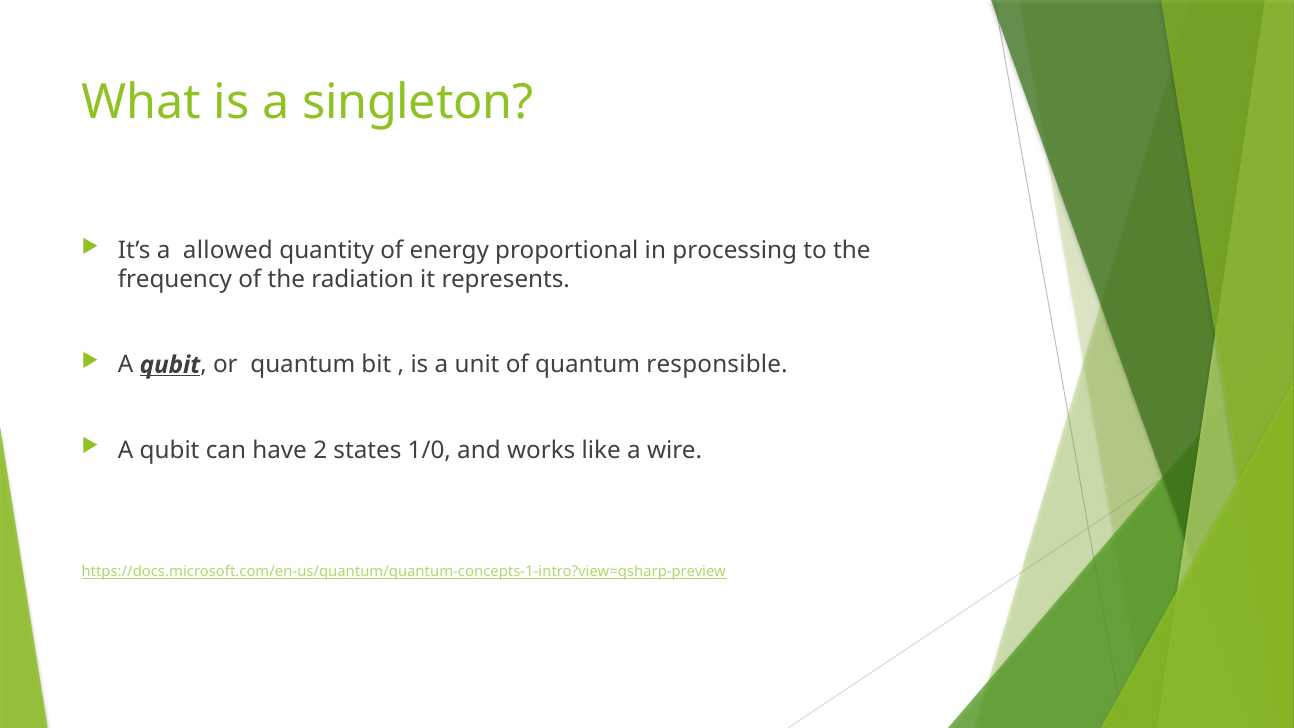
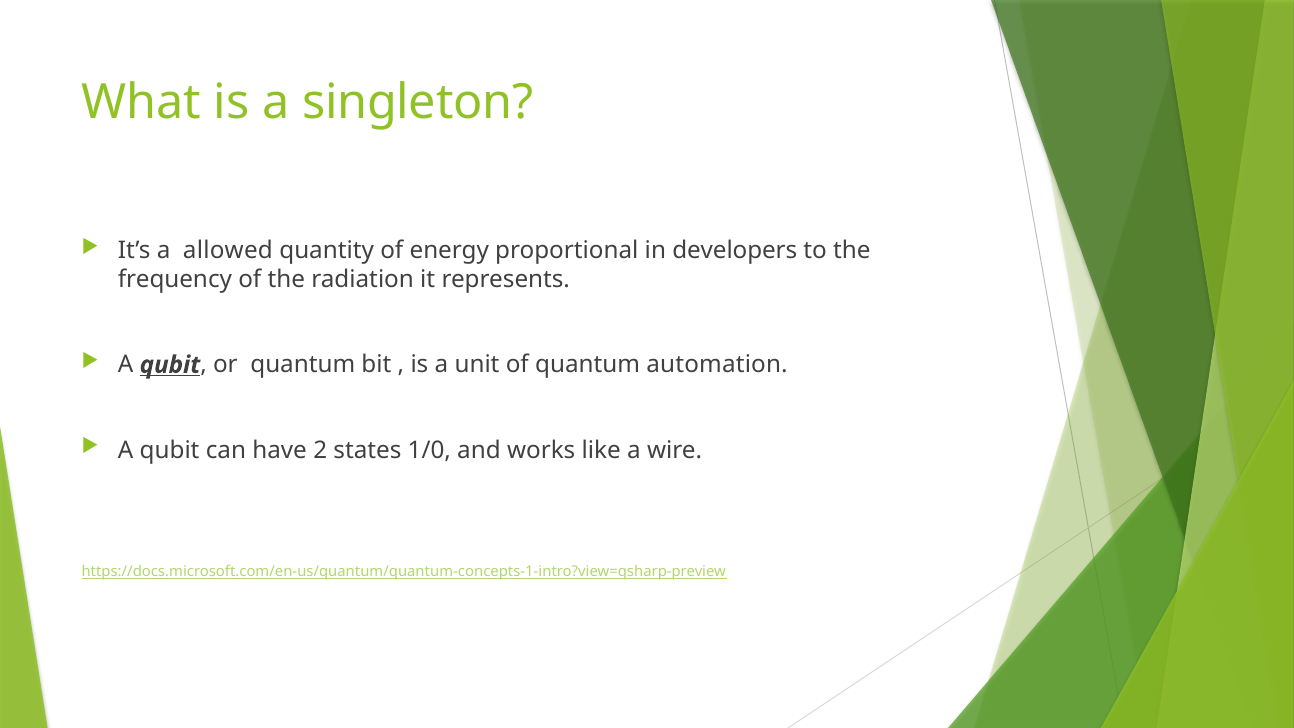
processing: processing -> developers (735, 250)
responsible: responsible -> automation (717, 365)
